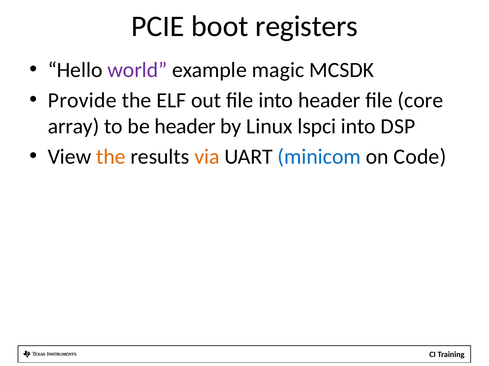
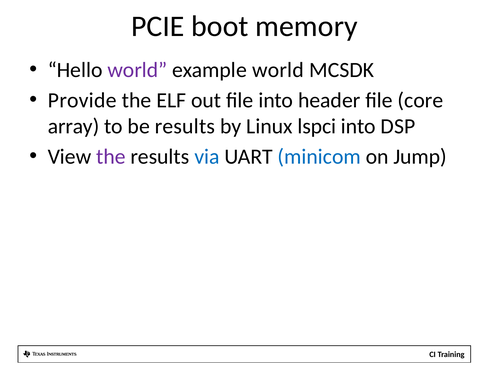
registers: registers -> memory (306, 27)
example magic: magic -> world (278, 70)
be header: header -> results (185, 127)
the colour: orange -> purple (111, 157)
via colour: orange -> blue (207, 157)
Code: Code -> Jump (420, 157)
